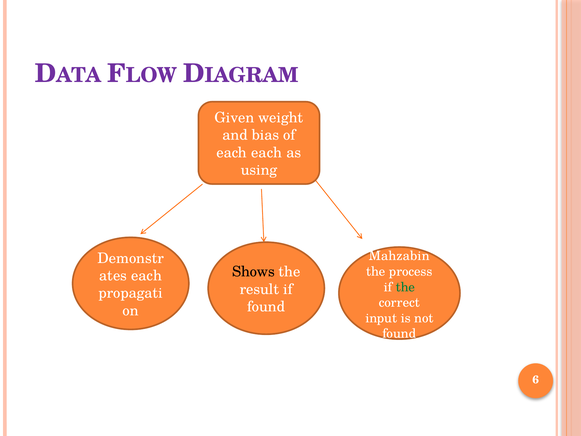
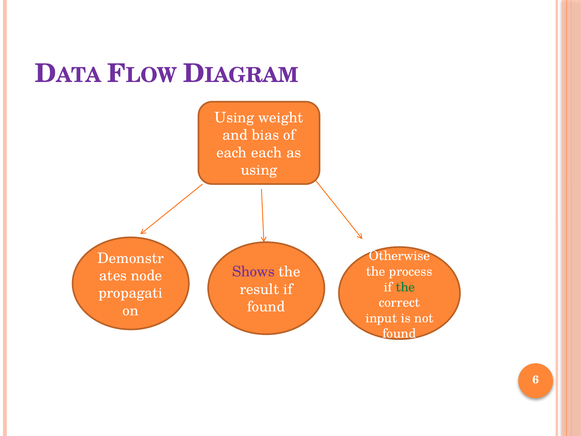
Given: Given -> Using (234, 118)
Mahzabin: Mahzabin -> Otherwise (399, 256)
Shows colour: black -> purple (253, 272)
each: each -> node (147, 276)
